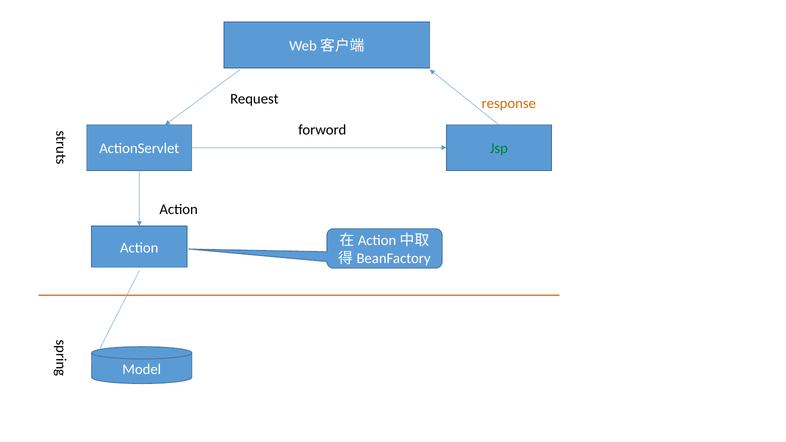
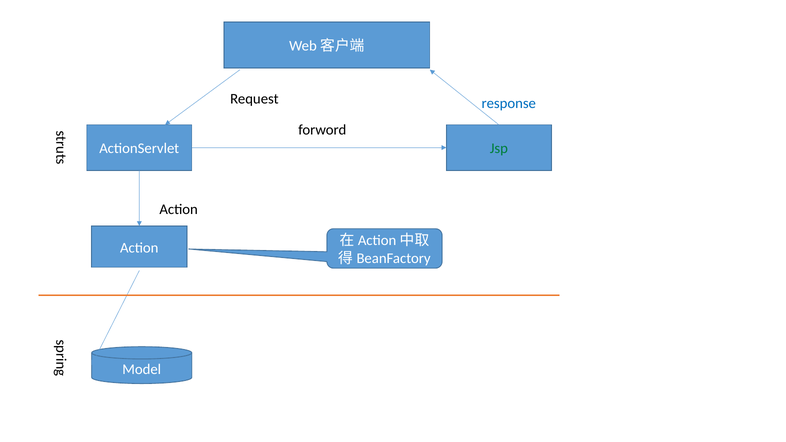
response colour: orange -> blue (509, 104)
